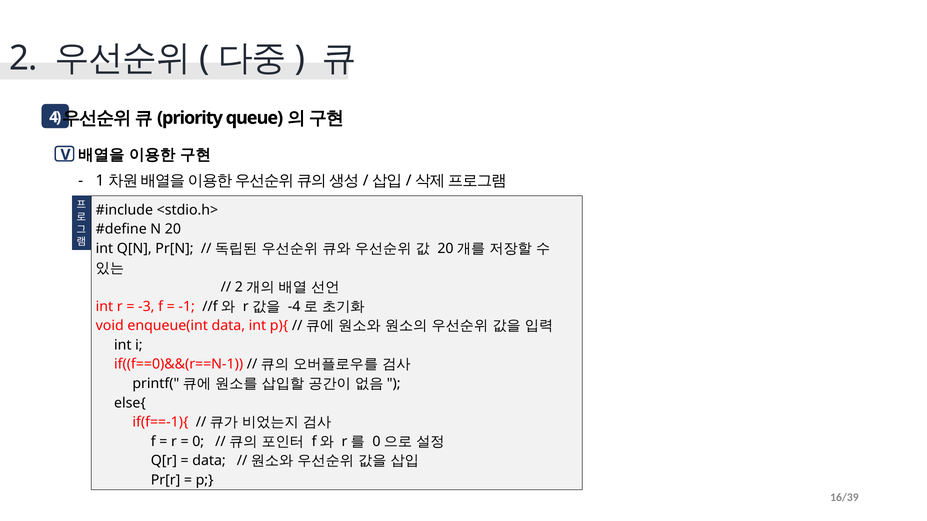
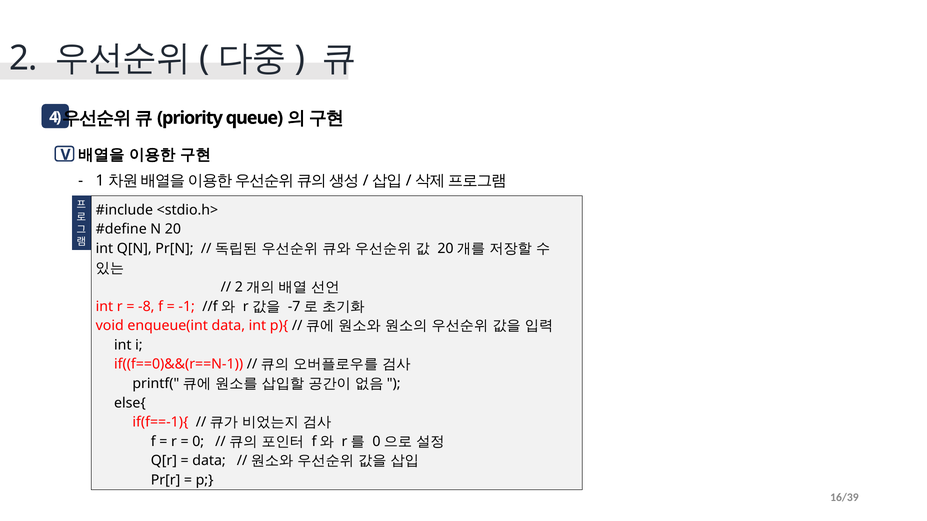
-3: -3 -> -8 (146, 307)
-4: -4 -> -7 (294, 307)
